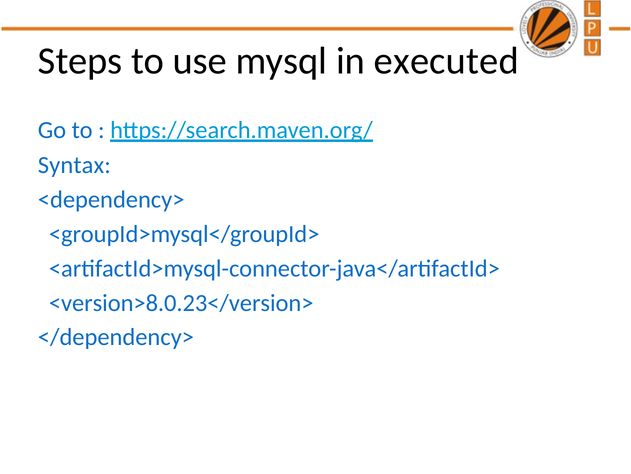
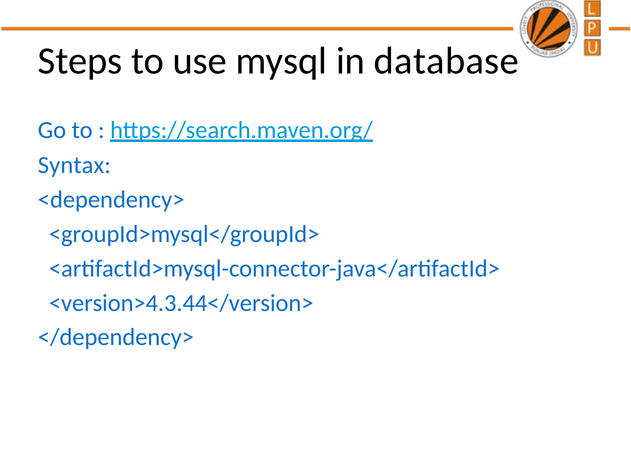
executed: executed -> database (446, 61)
<version>8.0.23</version>: <version>8.0.23</version> -> <version>4.3.44</version> (181, 302)
